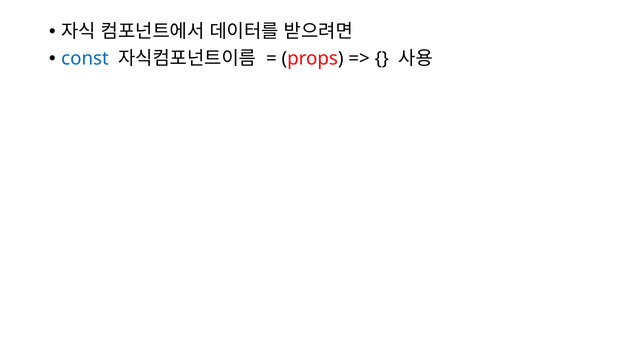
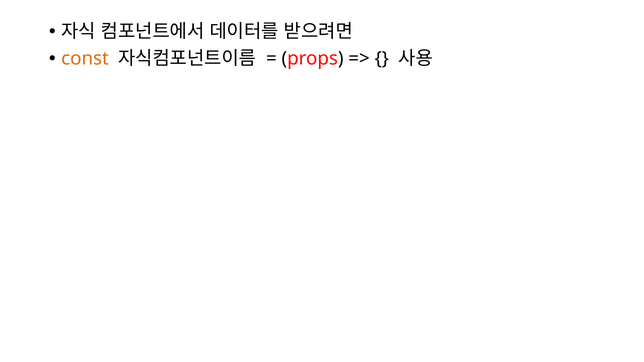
const colour: blue -> orange (85, 59)
